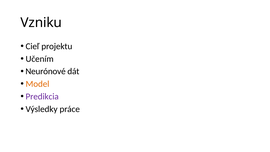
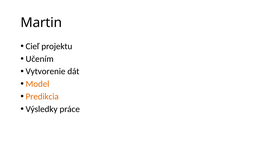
Vzniku: Vzniku -> Martin (41, 23)
Neurónové: Neurónové -> Vytvorenie (46, 71)
Predikcia colour: purple -> orange (42, 96)
